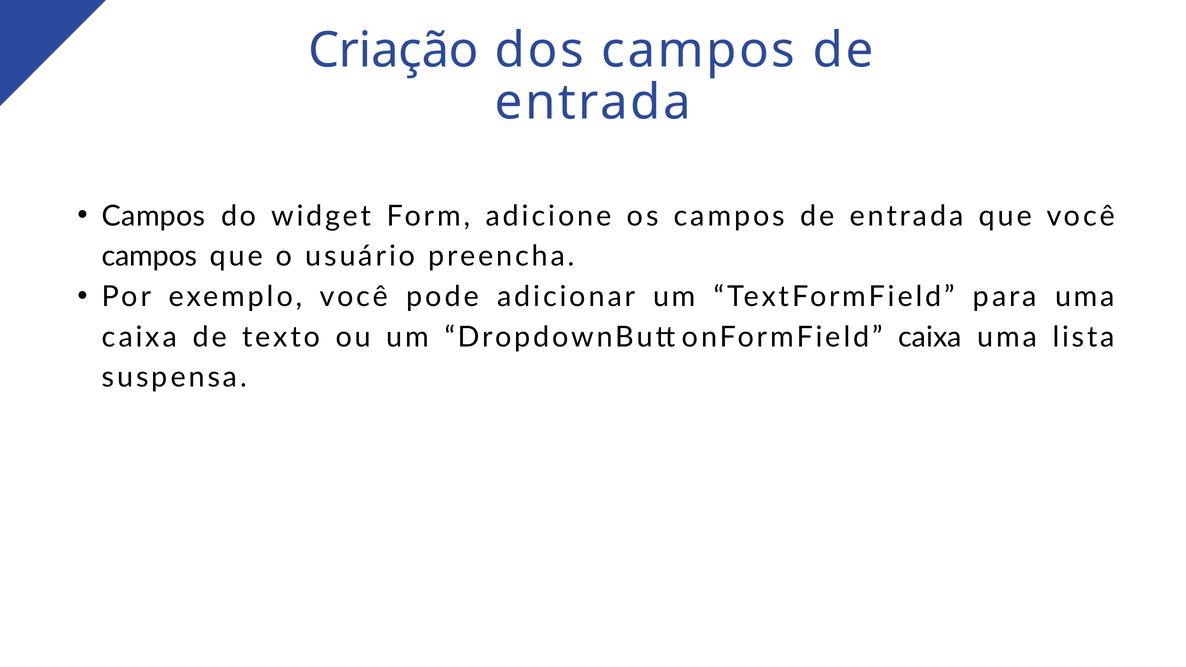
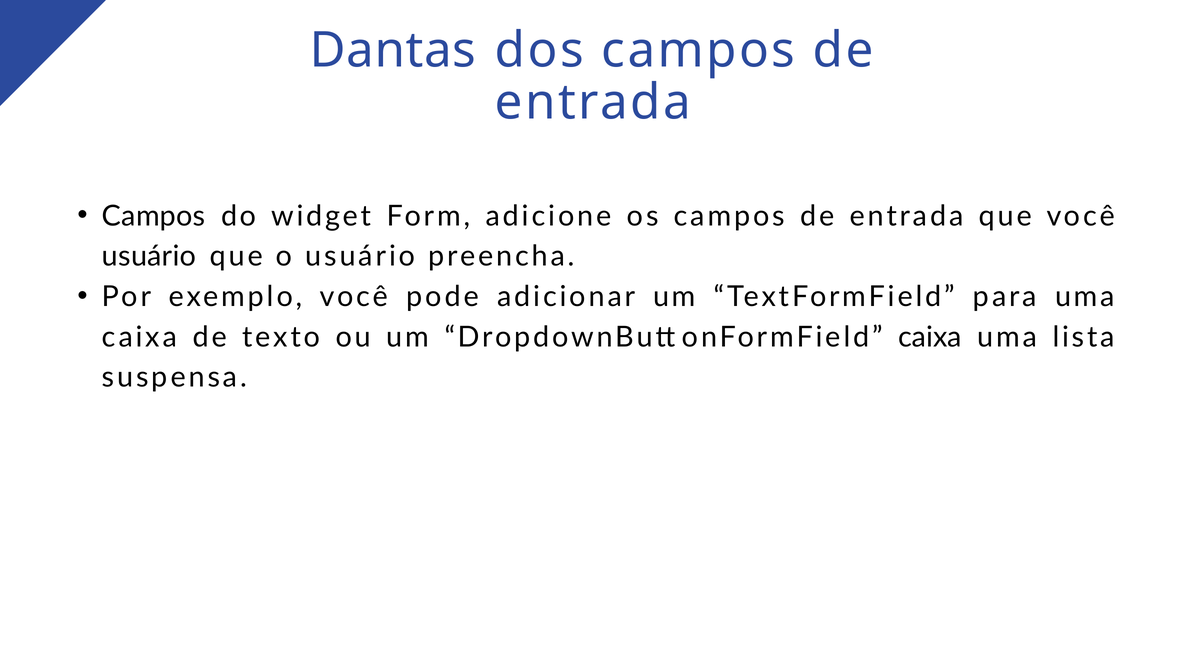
Criação: Criação -> Dantas (393, 50)
campos: campos -> usuário (149, 256)
